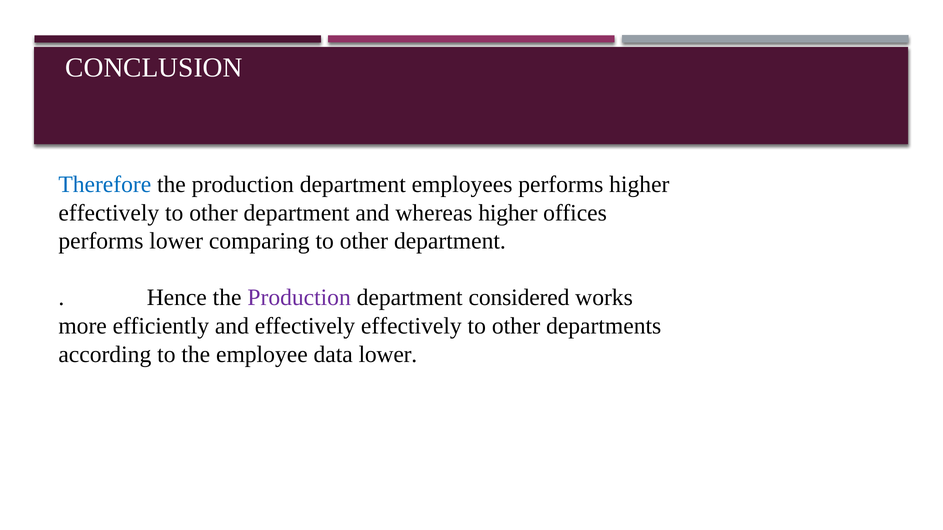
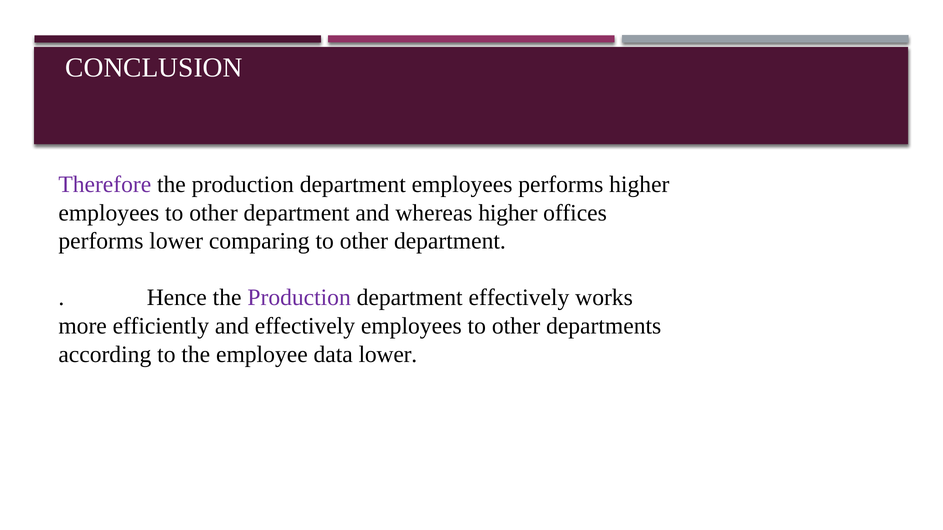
Therefore colour: blue -> purple (105, 185)
effectively: effectively -> employees (109, 213)
department considered: considered -> effectively (519, 298)
effectively effectively: effectively -> employees (411, 326)
